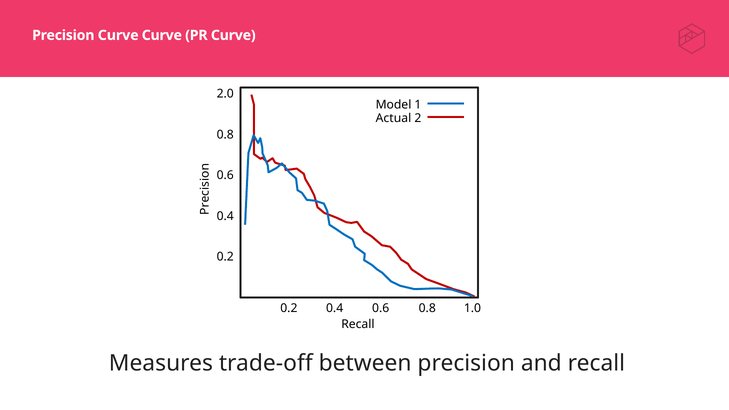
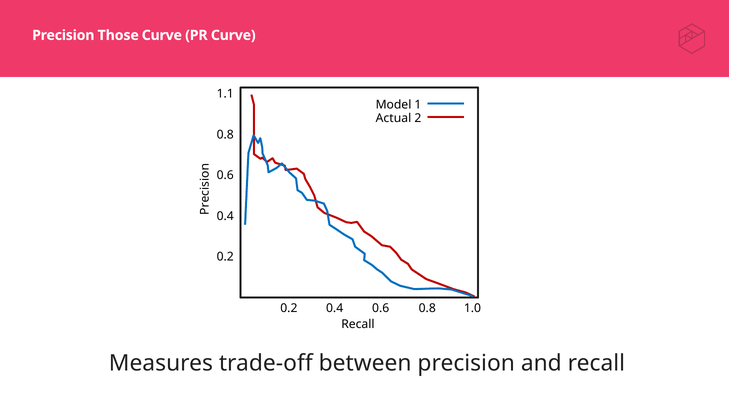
Precision Curve: Curve -> Those (118, 35)
2.0: 2.0 -> 1.1 (225, 94)
